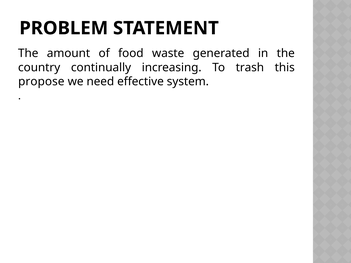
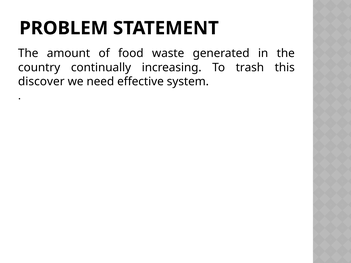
propose: propose -> discover (41, 82)
